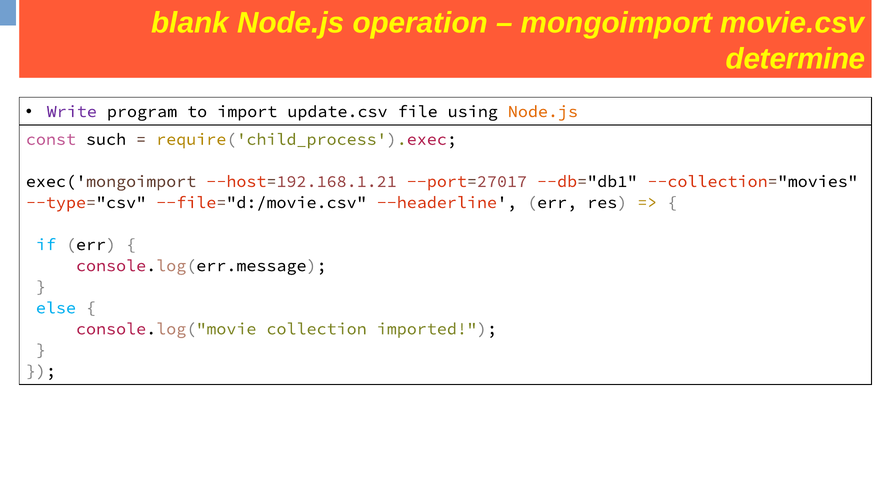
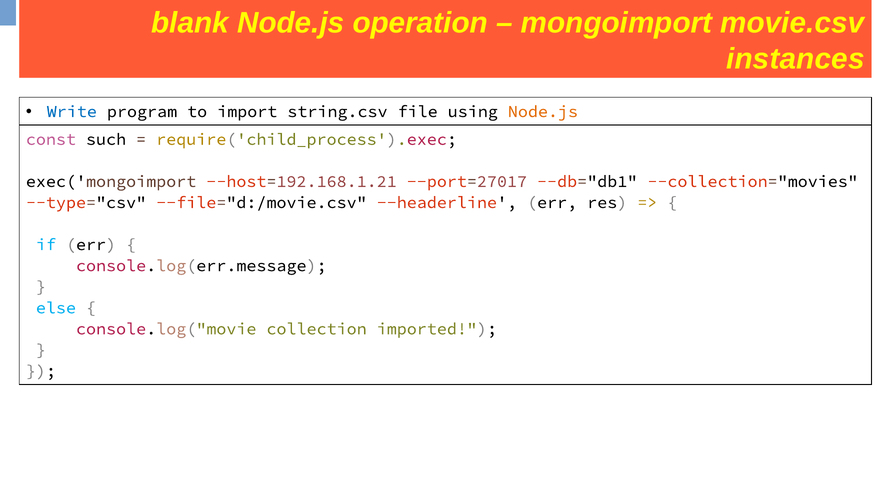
determine: determine -> instances (795, 59)
Write colour: purple -> blue (72, 112)
update.csv: update.csv -> string.csv (337, 112)
